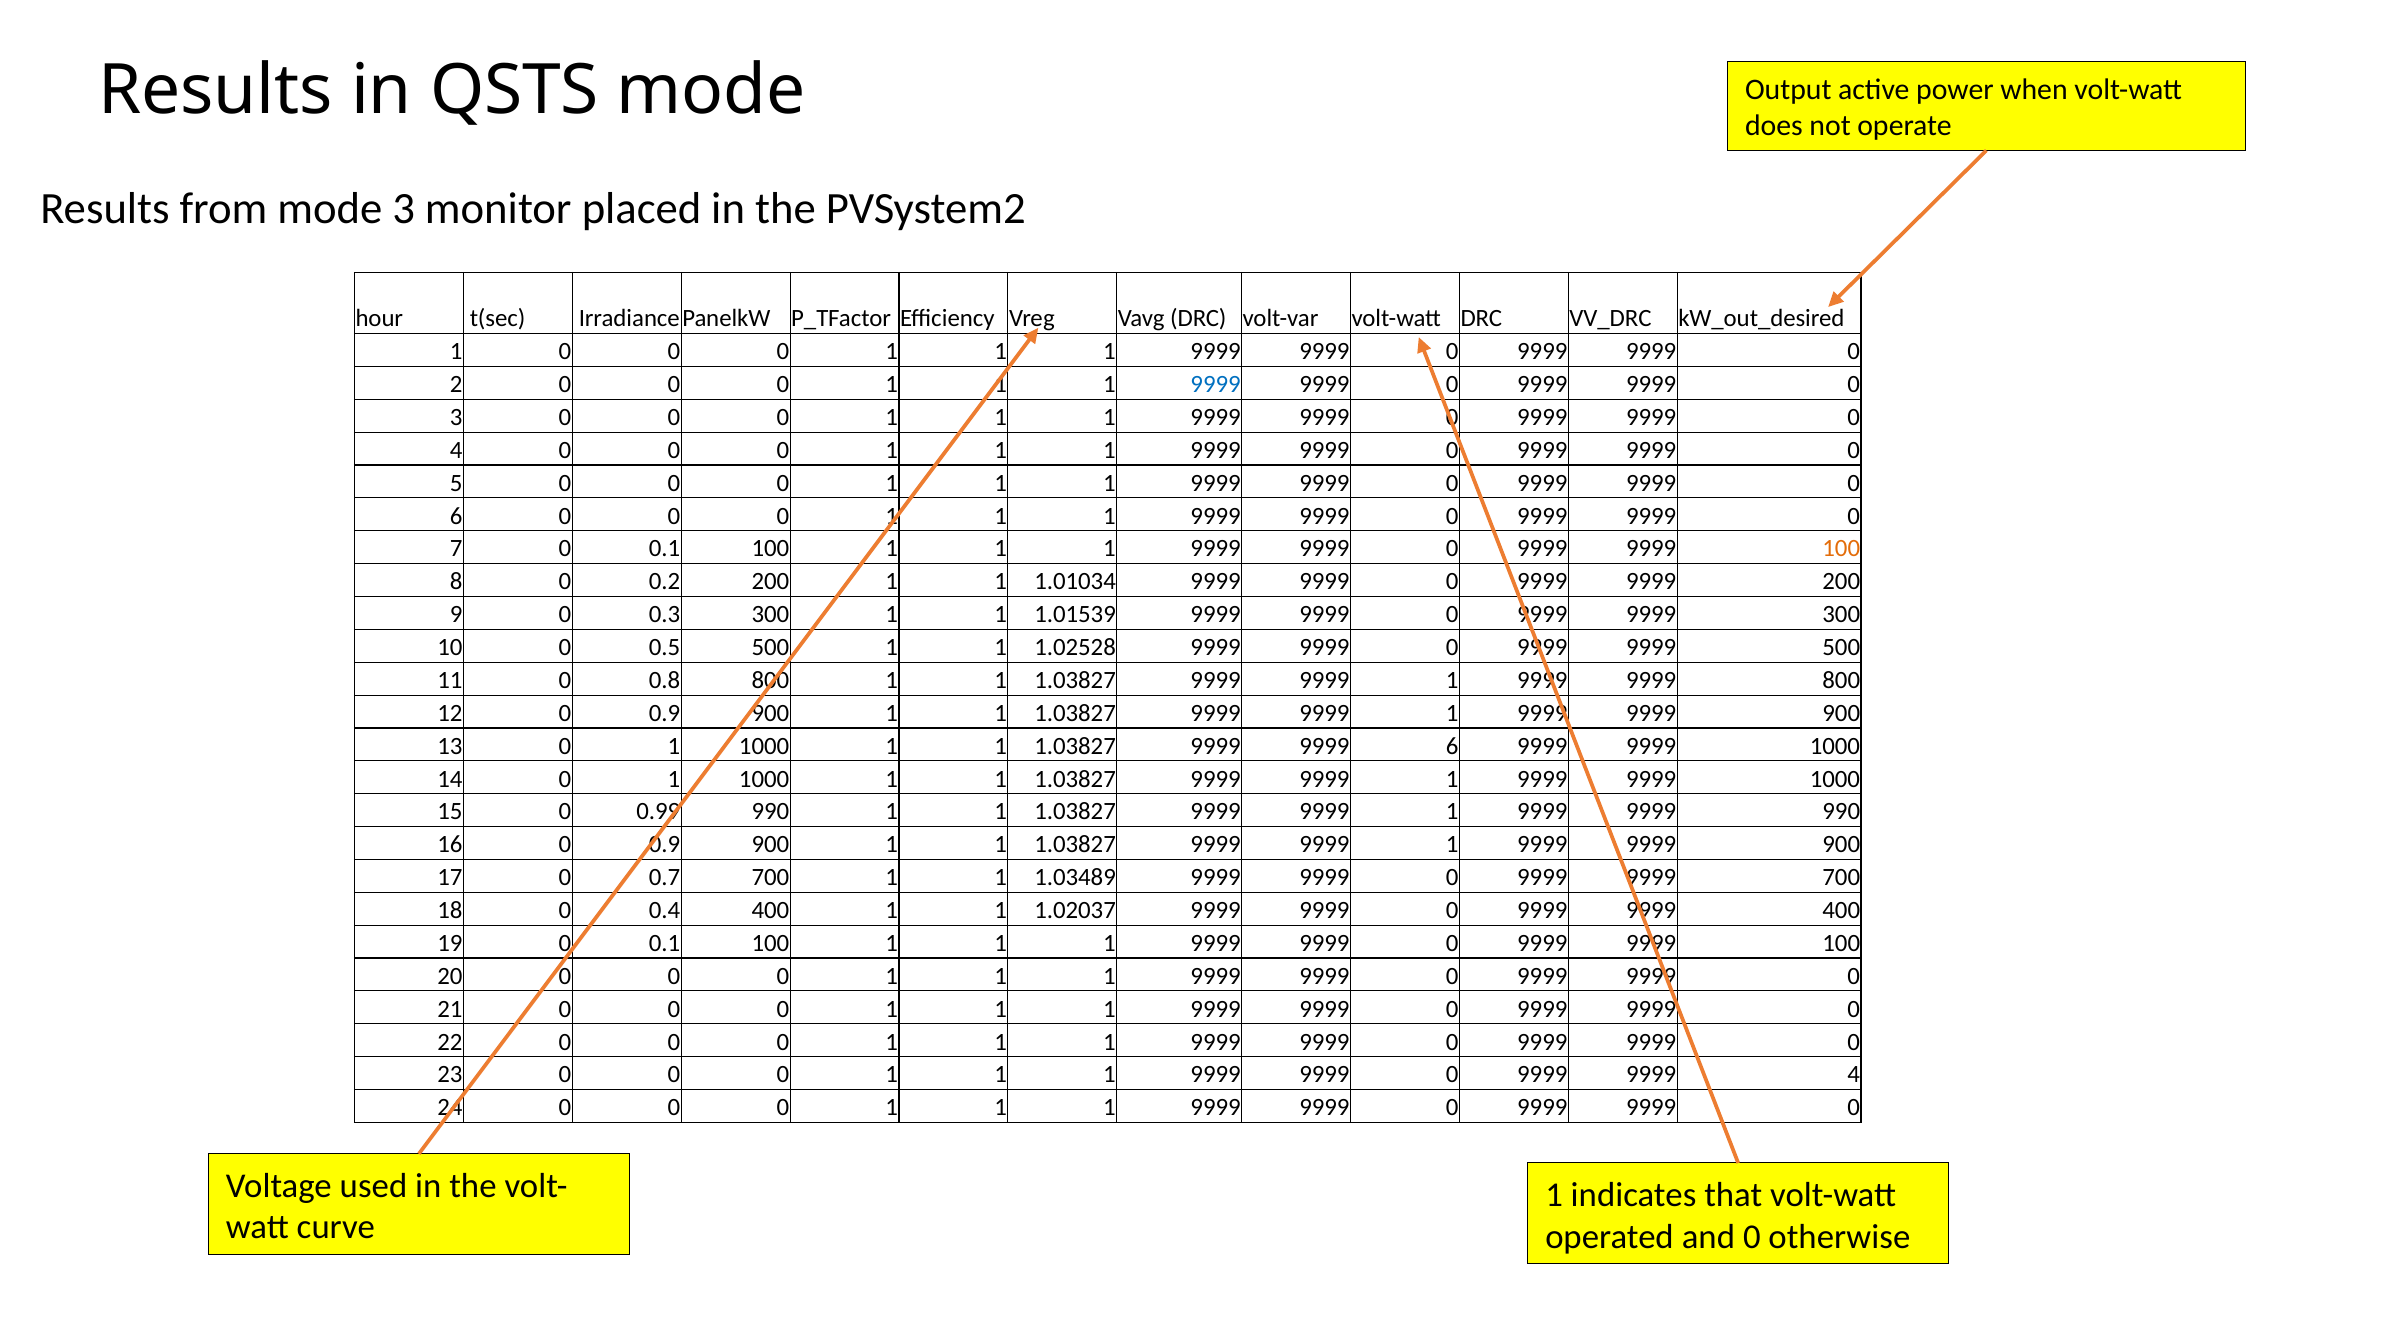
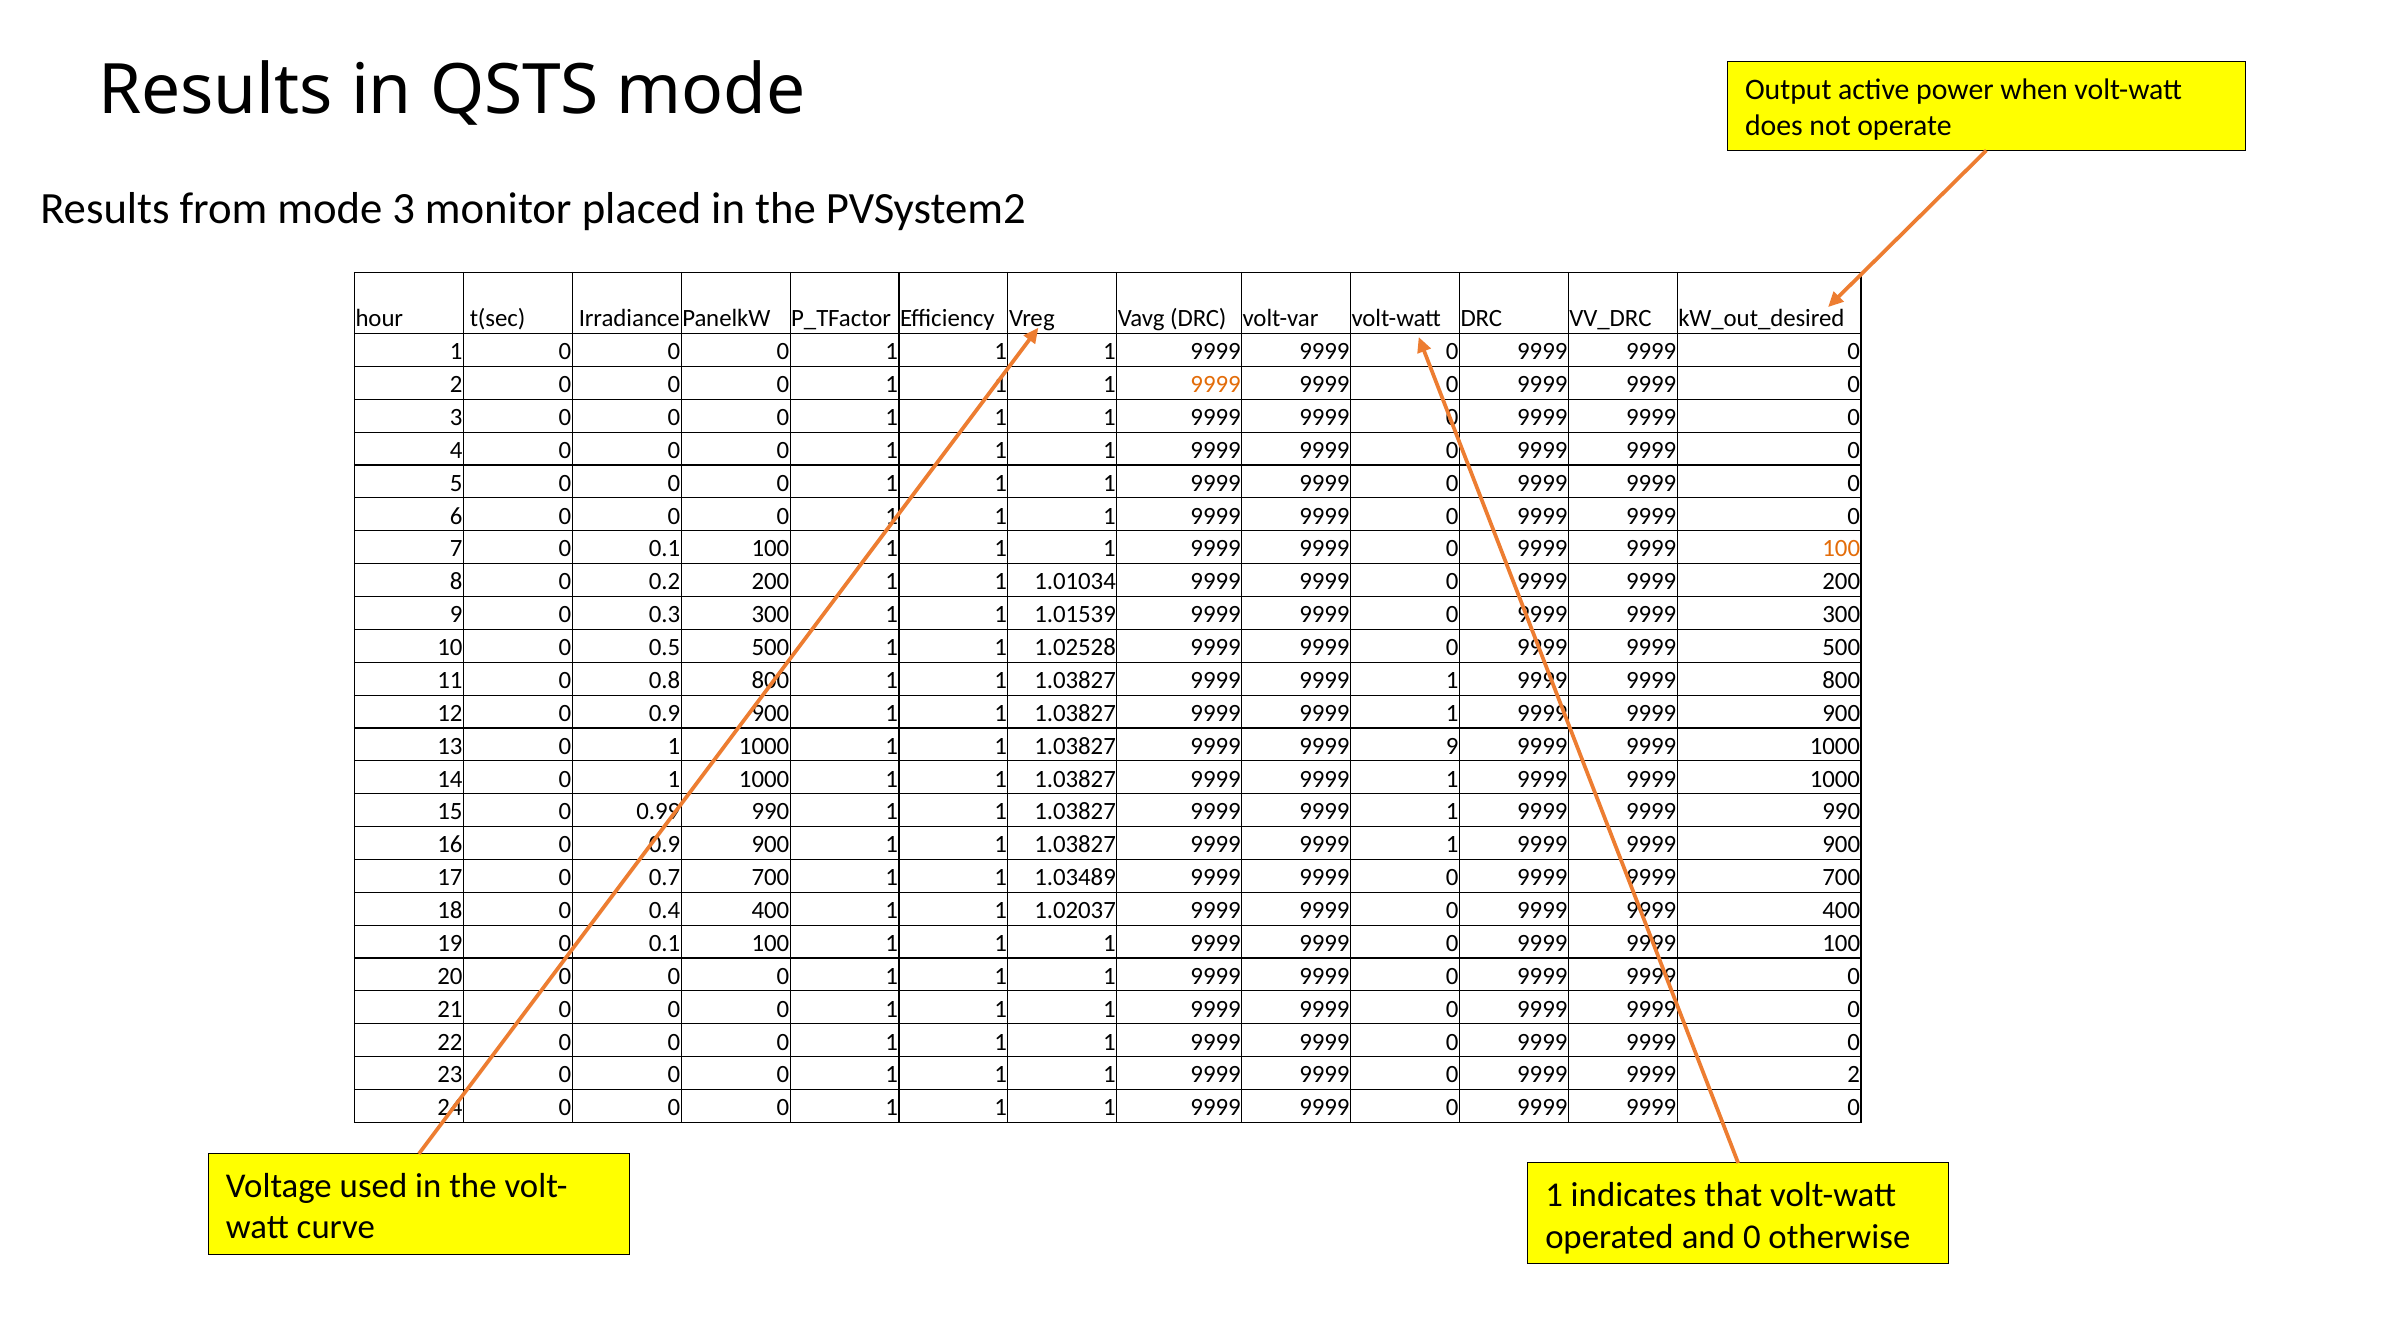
9999 colour: blue -> orange (1216, 384)
9999 6: 6 -> 9 (1452, 746)
9999 4: 4 -> 2 (1854, 1075)
